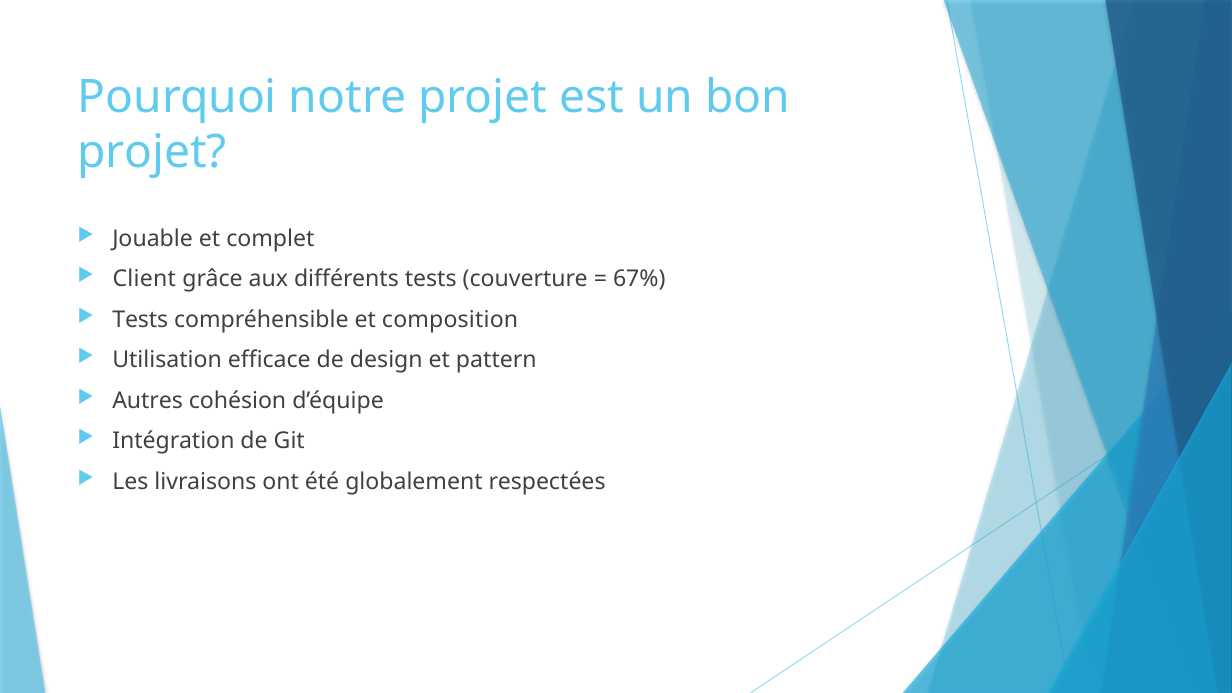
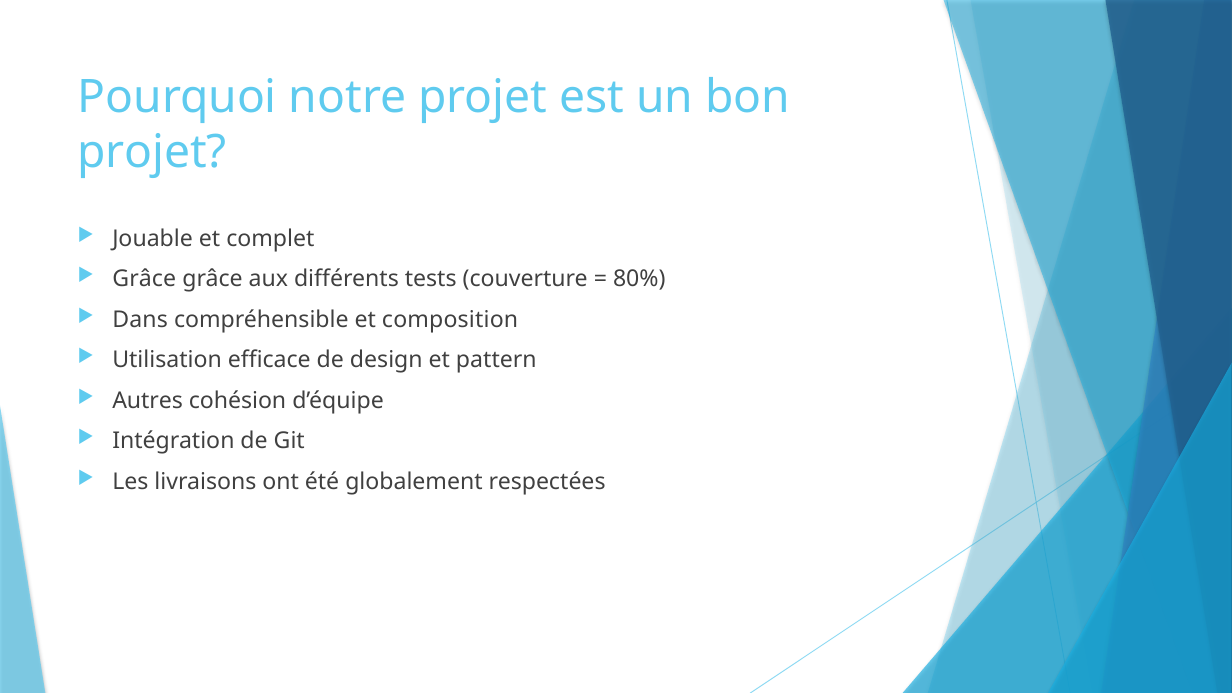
Client: Client -> Grâce (144, 279)
67%: 67% -> 80% (639, 279)
Tests: Tests -> Dans (140, 320)
